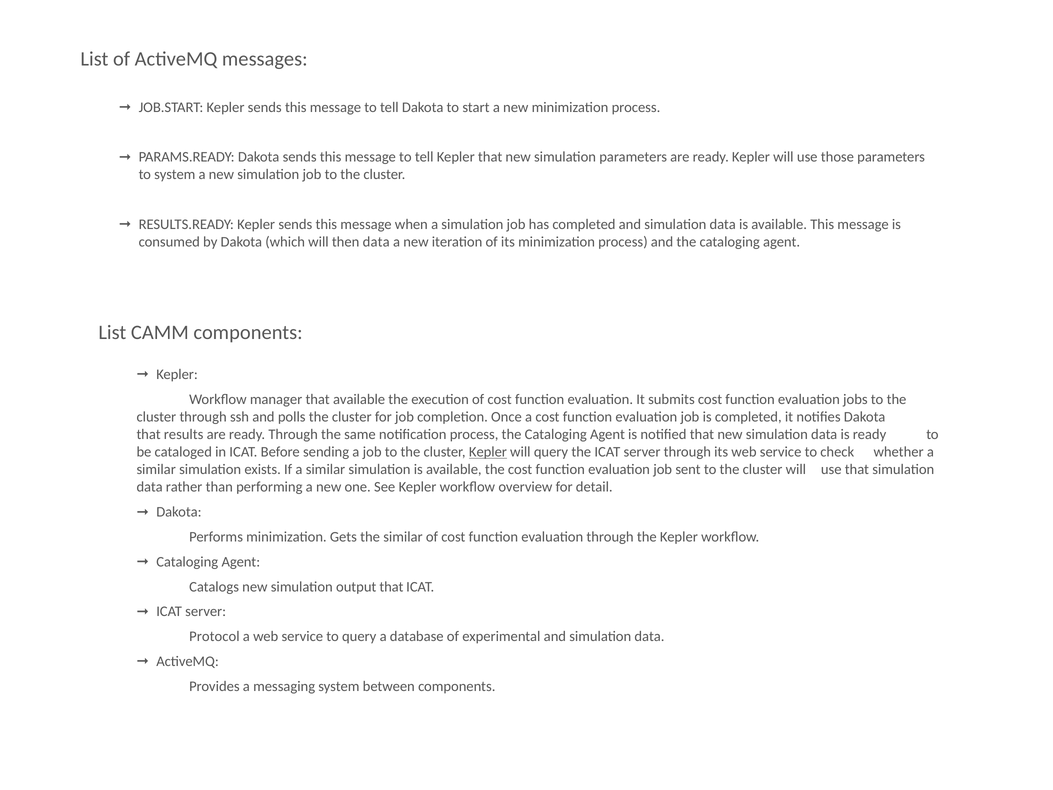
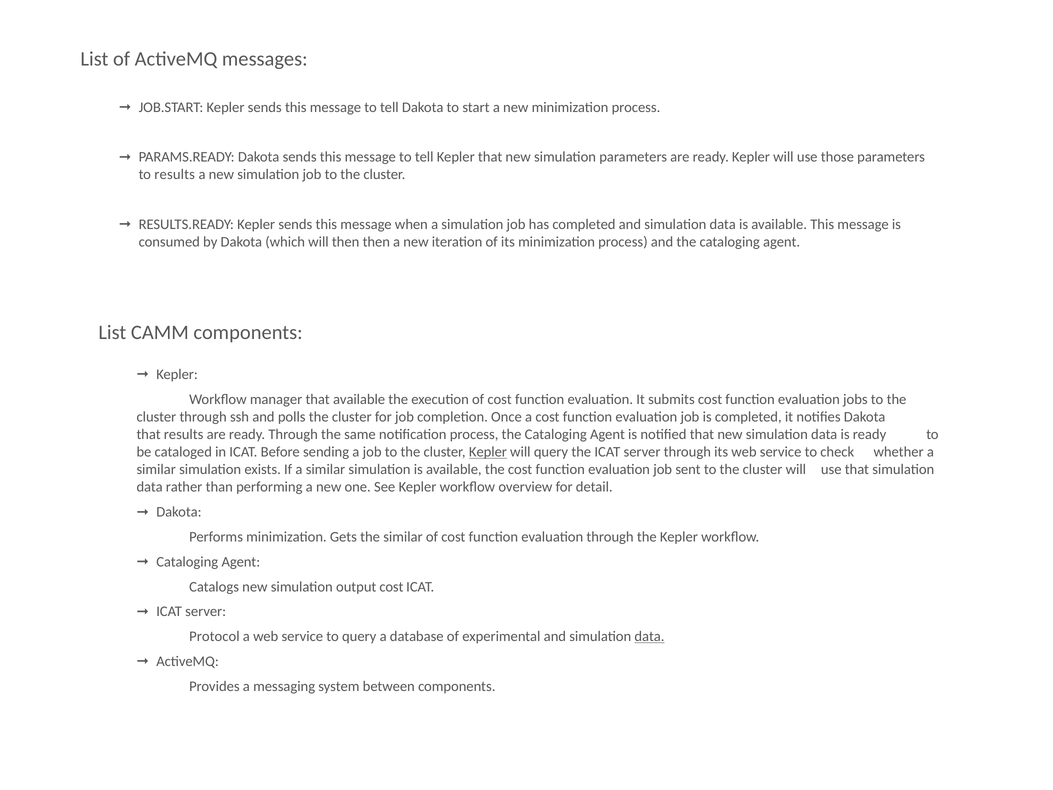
to system: system -> results (175, 174)
then data: data -> then (376, 242)
output that: that -> cost (391, 587)
data underline: none -> present (649, 636)
